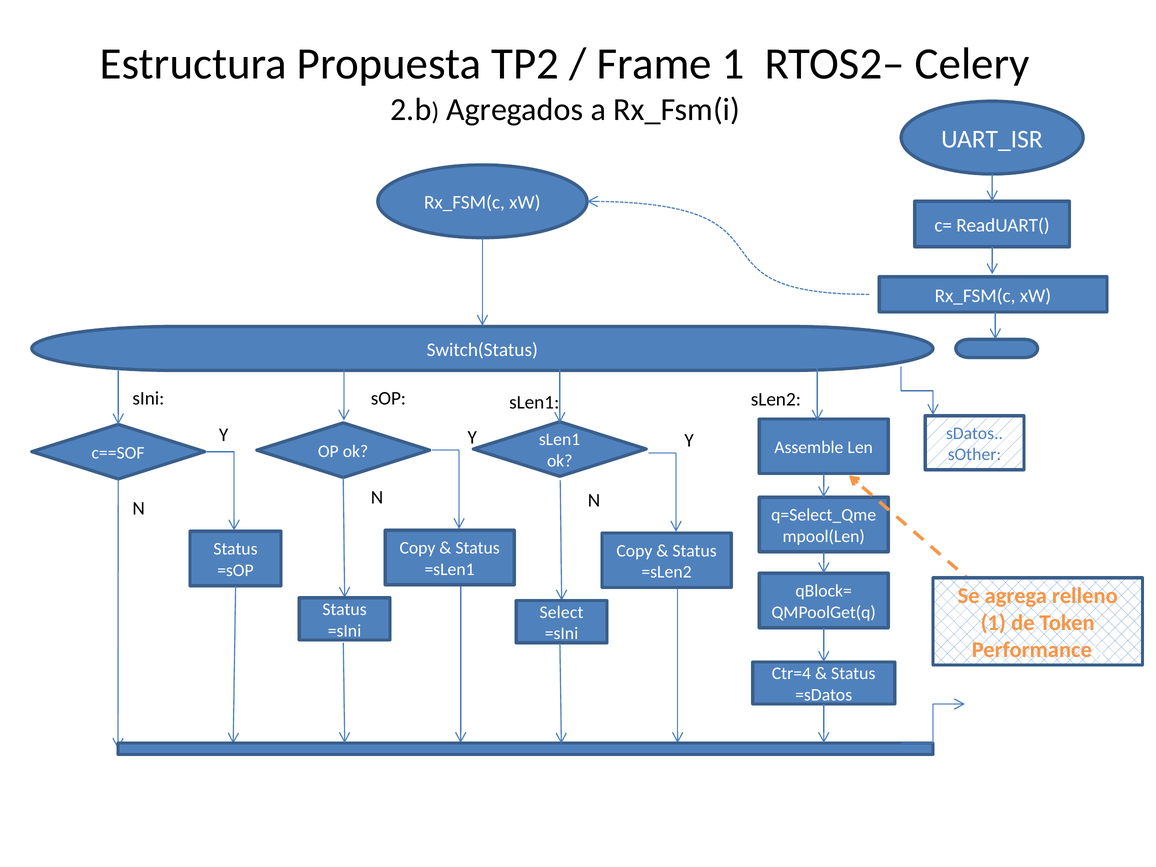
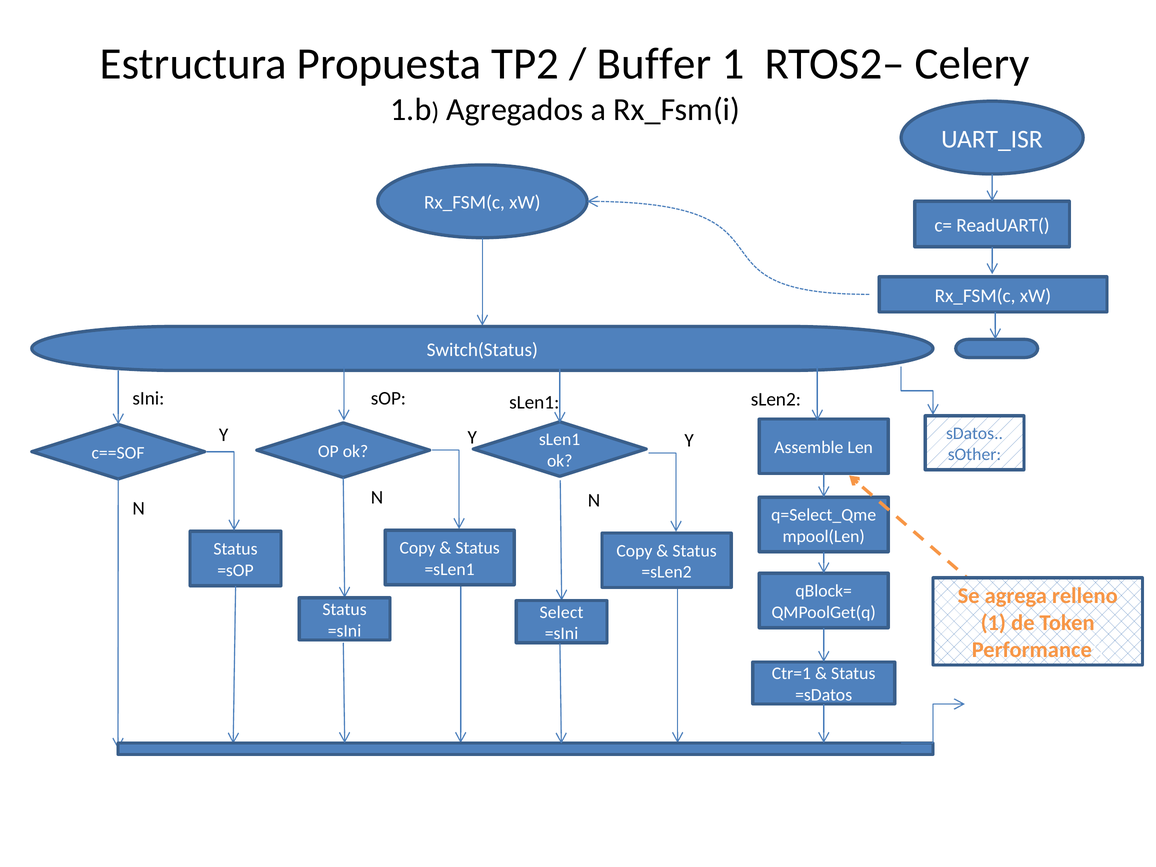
Frame: Frame -> Buffer (654, 64)
2.b: 2.b -> 1.b (411, 110)
Ctr=4: Ctr=4 -> Ctr=1 (791, 674)
